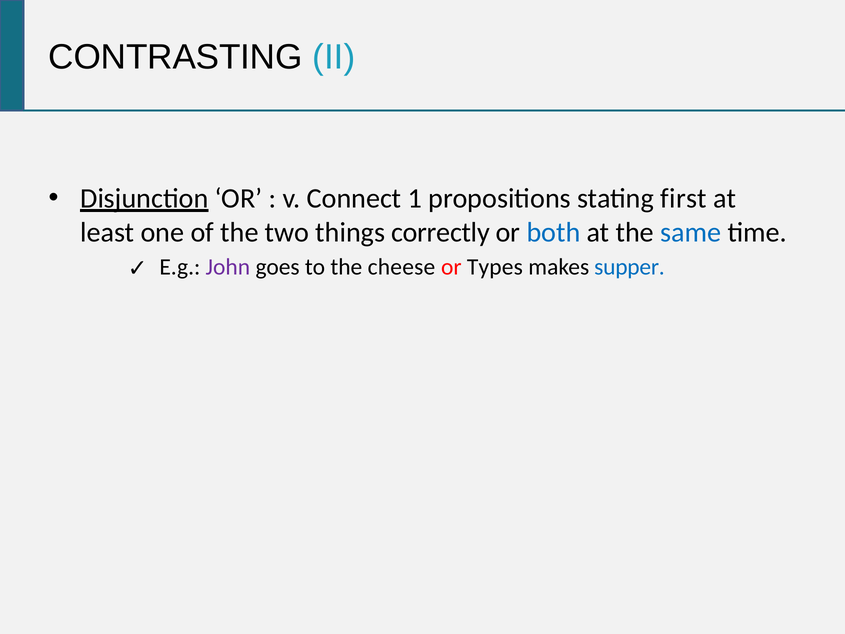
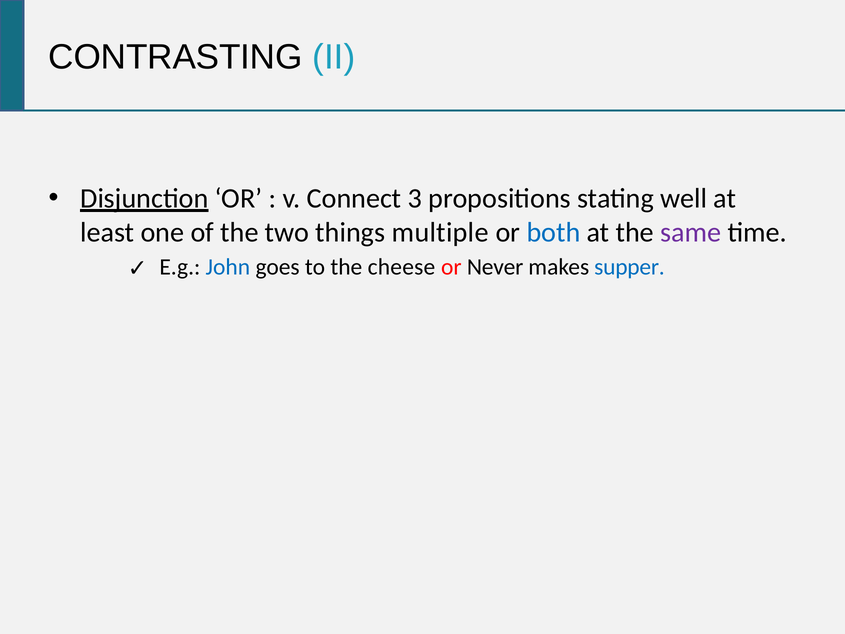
1: 1 -> 3 (415, 198)
first: first -> well (684, 198)
correctly: correctly -> multiple (440, 232)
same colour: blue -> purple (691, 232)
John colour: purple -> blue (228, 267)
Types: Types -> Never (495, 267)
